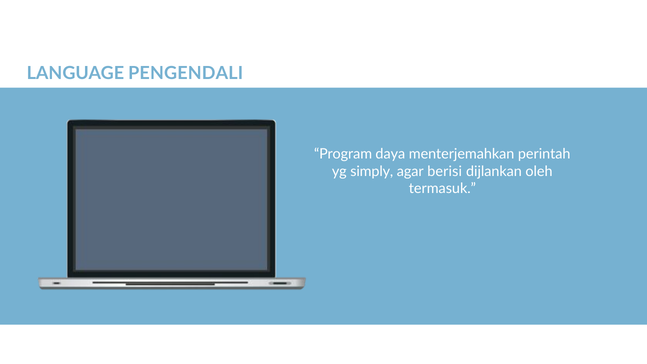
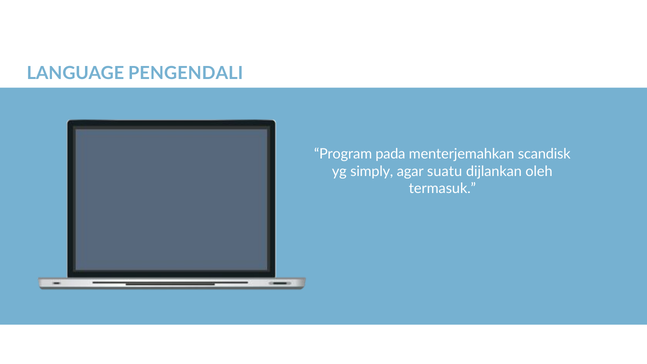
daya: daya -> pada (390, 154)
perintah: perintah -> scandisk (544, 154)
berisi: berisi -> suatu (445, 171)
